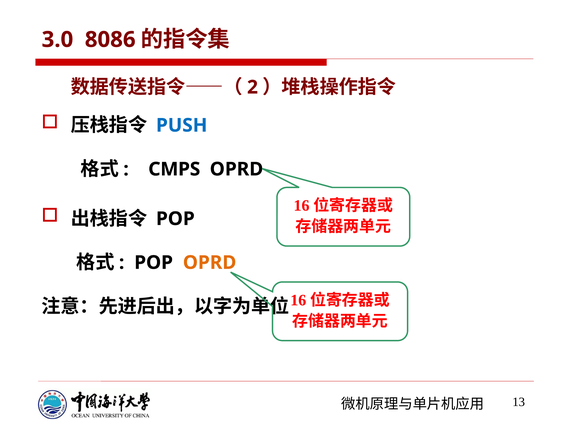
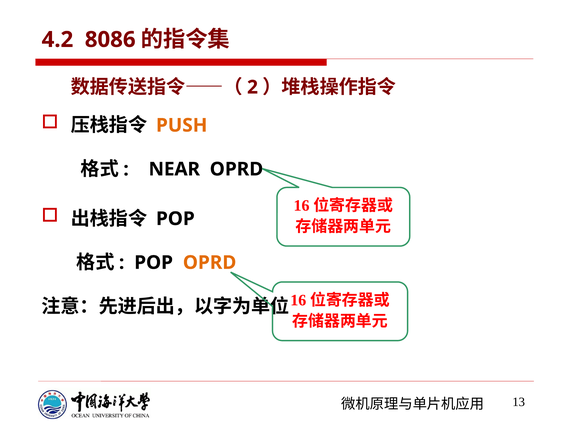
3.0: 3.0 -> 4.2 (57, 40)
PUSH colour: blue -> orange (182, 125)
CMPS: CMPS -> NEAR (174, 169)
